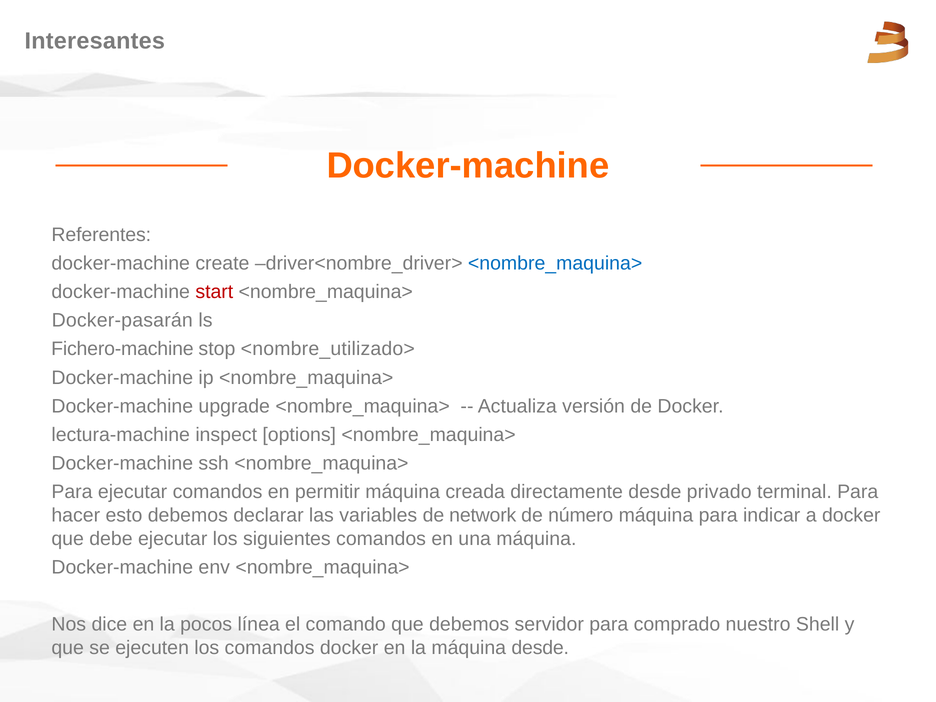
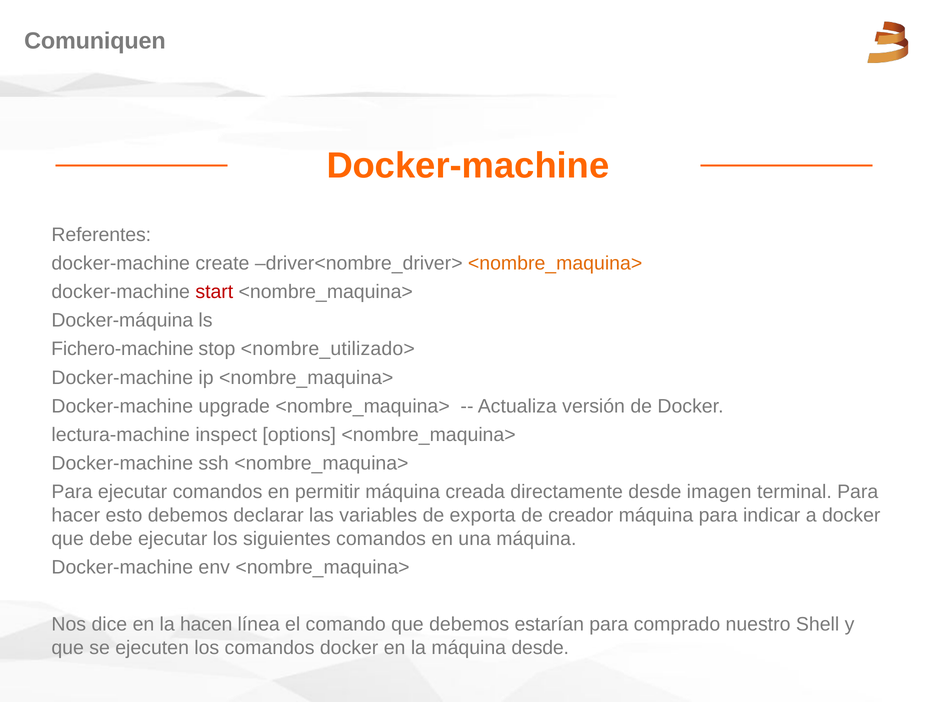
Interesantes: Interesantes -> Comuniquen (95, 41)
<nombre_maquina> colour: blue -> orange (555, 263)
Docker-pasarán: Docker-pasarán -> Docker-máquina (122, 320)
privado: privado -> imagen (719, 492)
network: network -> exporta (483, 515)
número: número -> creador (581, 515)
pocos: pocos -> hacen (206, 625)
servidor: servidor -> estarían (549, 625)
